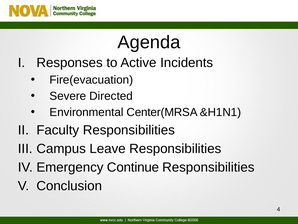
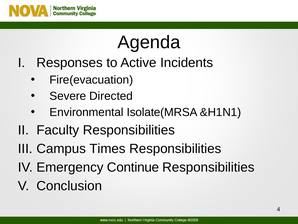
Center(MRSA: Center(MRSA -> Isolate(MRSA (162, 112)
Leave: Leave -> Times (108, 148)
